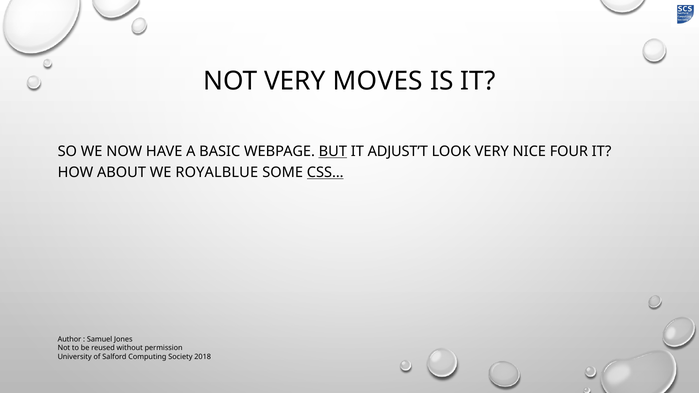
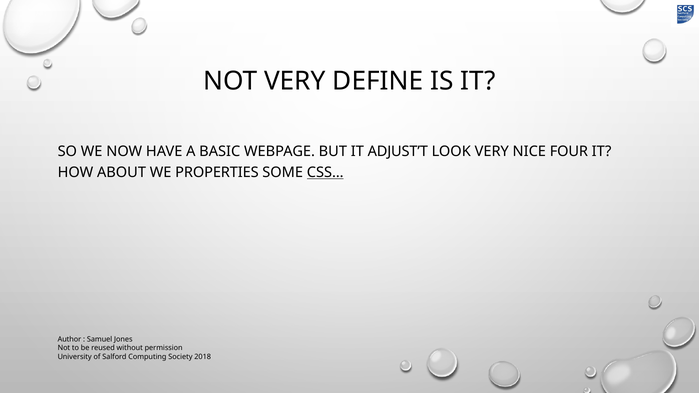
MOVES: MOVES -> DEFINE (378, 81)
BUT underline: present -> none (333, 152)
ROYALBLUE: ROYALBLUE -> PROPERTIES (217, 173)
